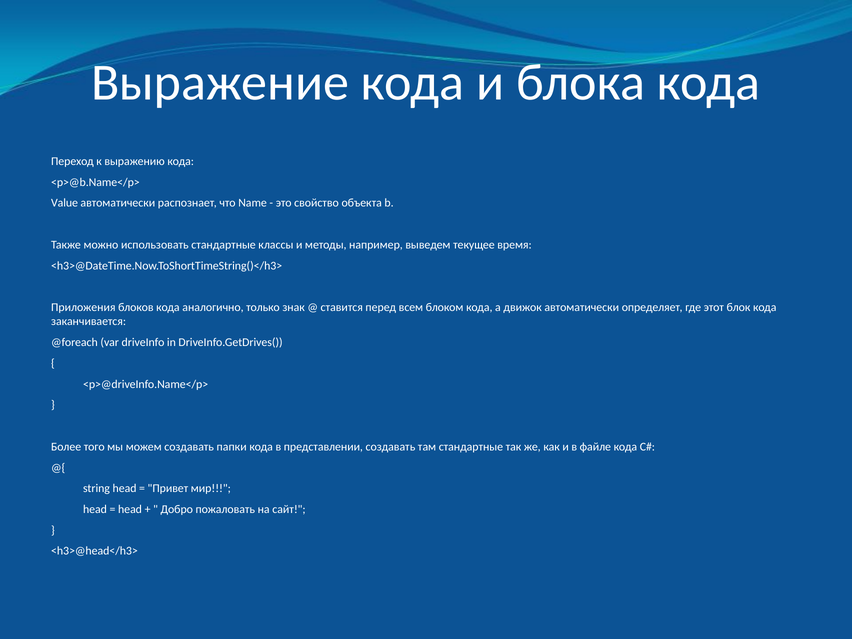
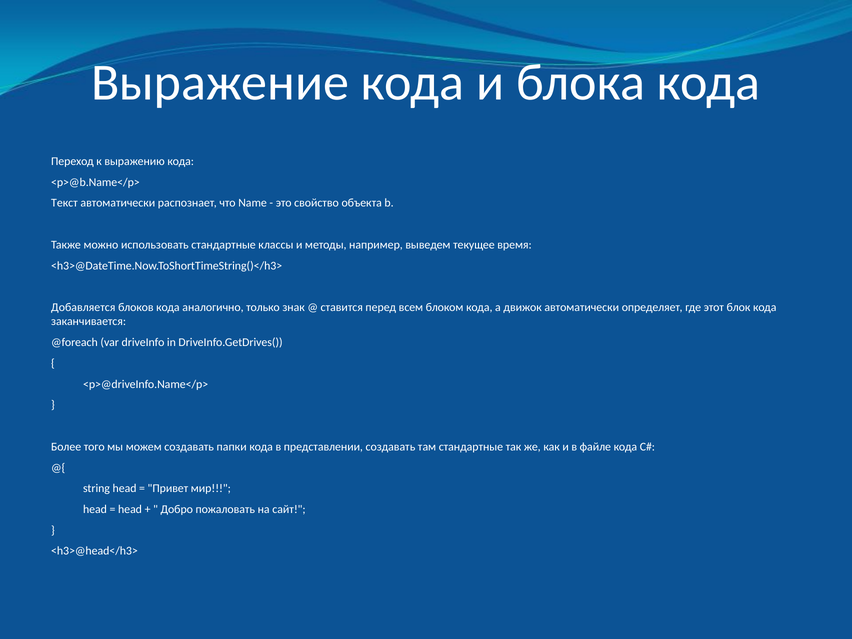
Value: Value -> Текст (64, 203)
Приложения: Приложения -> Добавляется (83, 307)
